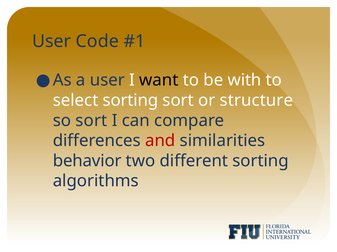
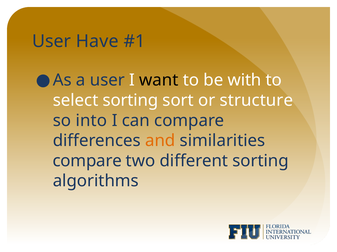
Code: Code -> Have (97, 41)
so sort: sort -> into (91, 121)
and colour: red -> orange (160, 141)
behavior: behavior -> compare (87, 161)
